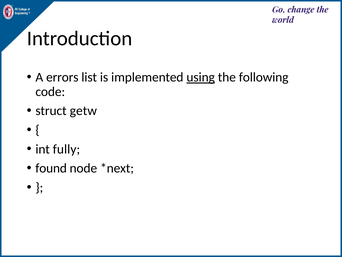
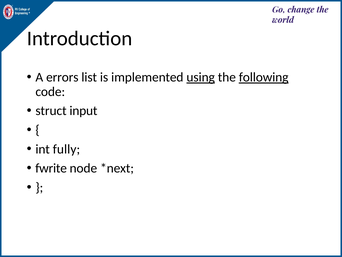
following underline: none -> present (264, 77)
getw: getw -> input (83, 111)
found: found -> fwrite (51, 168)
